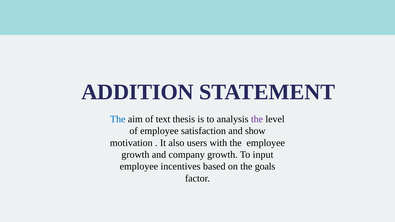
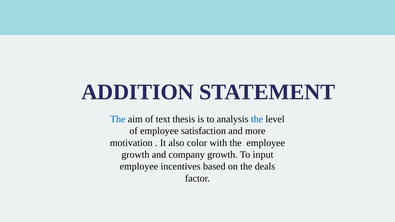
the colour: purple -> blue (257, 119)
show: show -> more (255, 131)
users: users -> color (197, 143)
goals: goals -> deals (265, 167)
